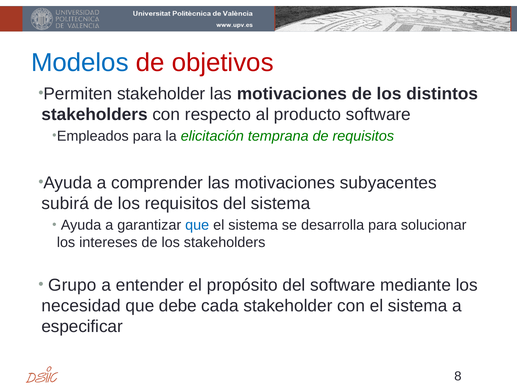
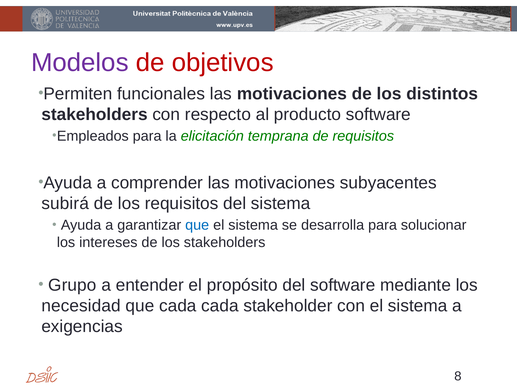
Modelos colour: blue -> purple (80, 62)
Permiten stakeholder: stakeholder -> funcionales (161, 94)
que debe: debe -> cada (178, 306)
especificar: especificar -> exigencias (82, 326)
